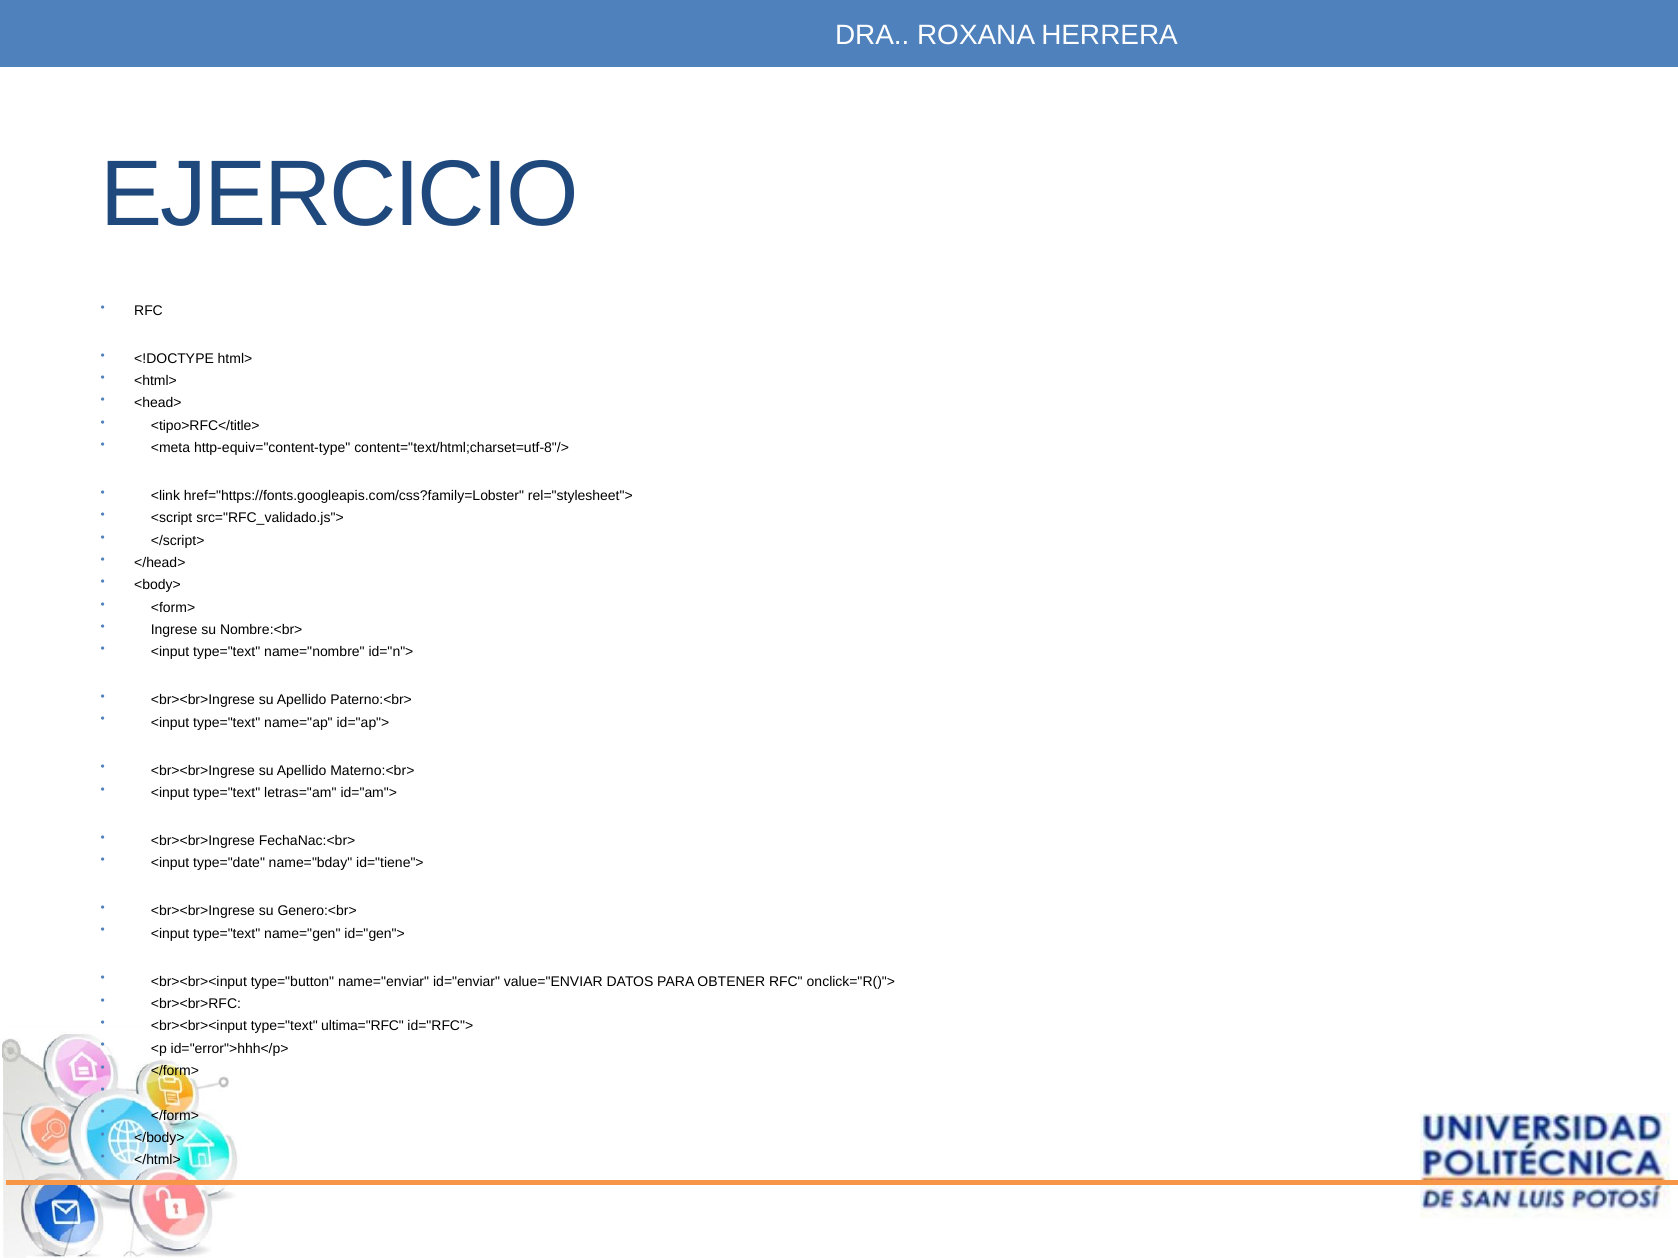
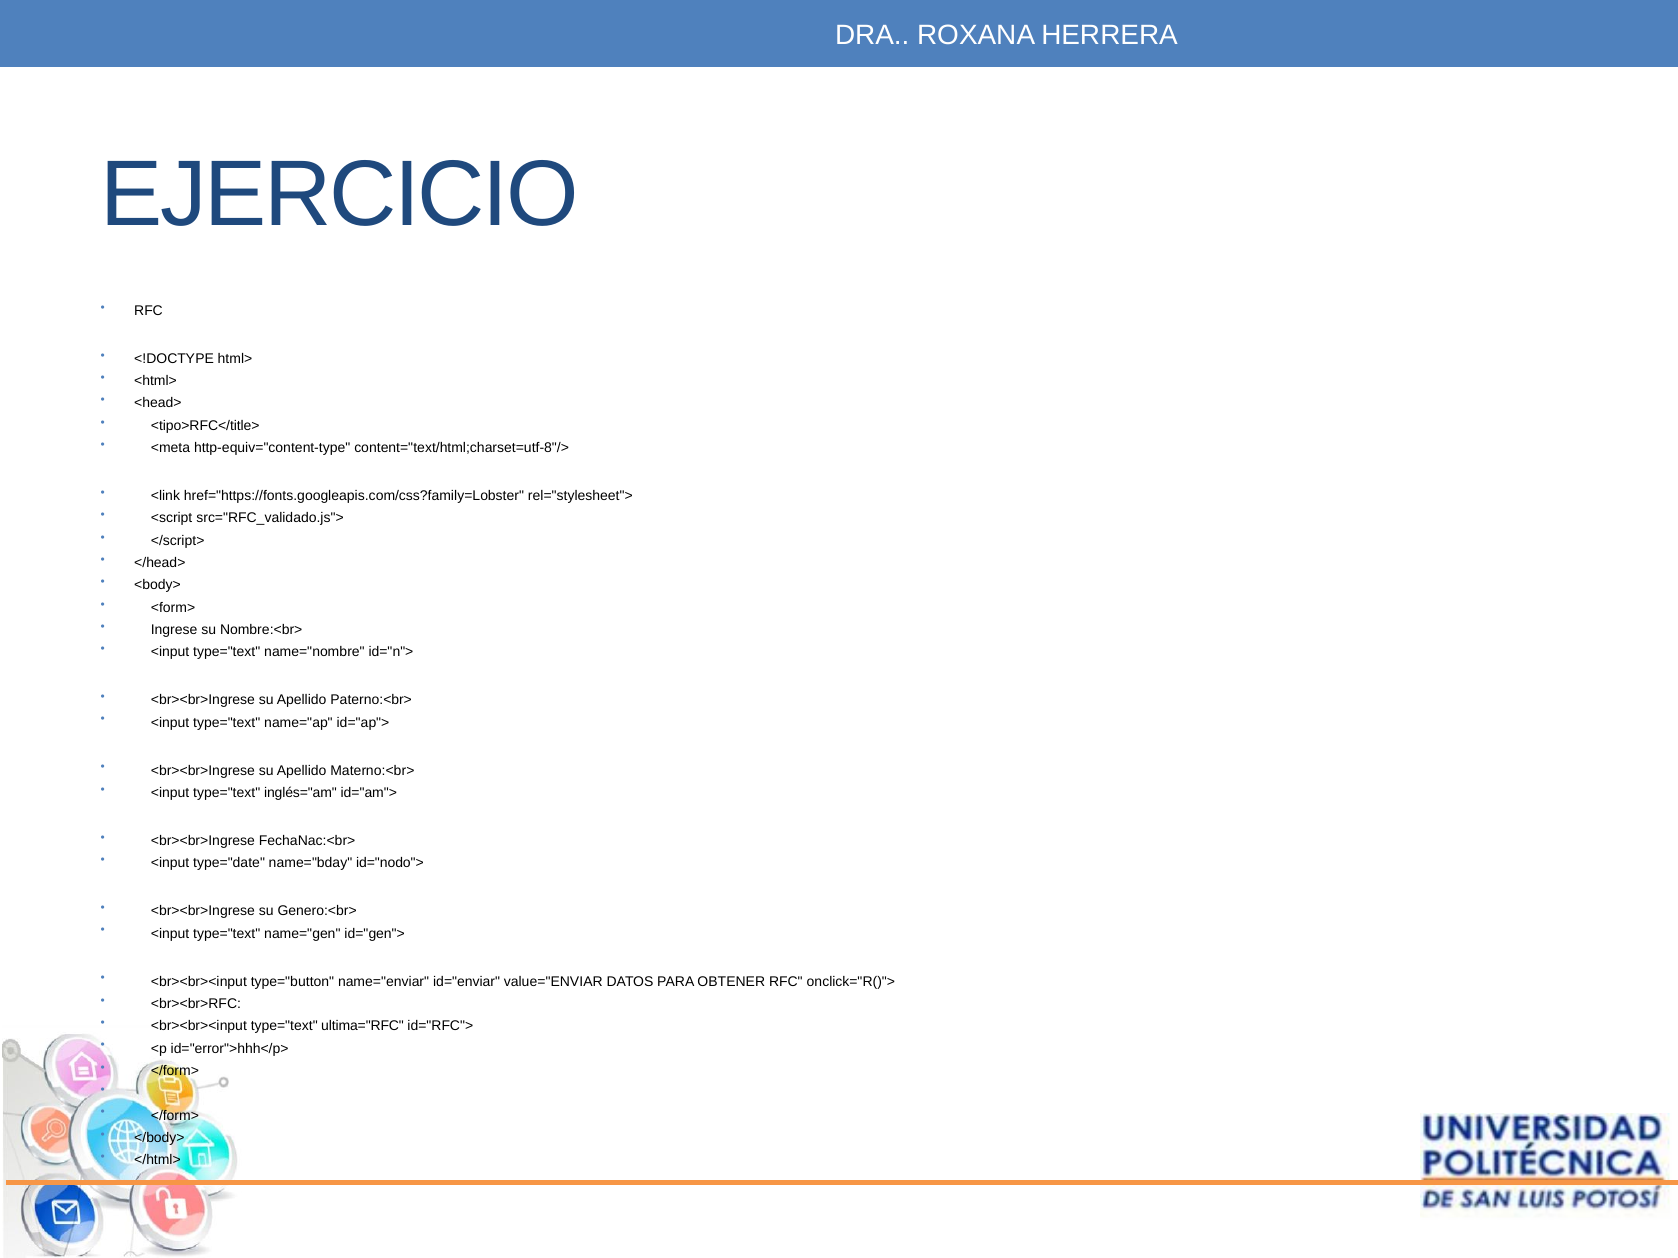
letras="am: letras="am -> inglés="am (300, 793)
id="tiene">: id="tiene"> -> id="nodo"> (390, 864)
